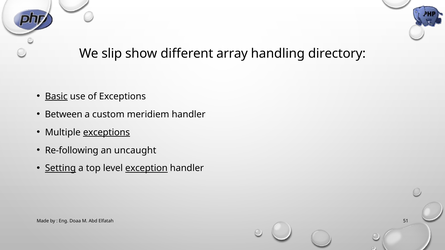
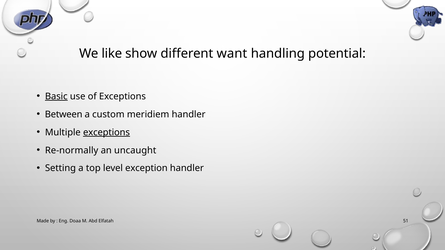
slip: slip -> like (112, 53)
array: array -> want (232, 53)
directory: directory -> potential (337, 53)
Re-following: Re-following -> Re-normally (72, 150)
Setting underline: present -> none (60, 168)
exception underline: present -> none (146, 168)
